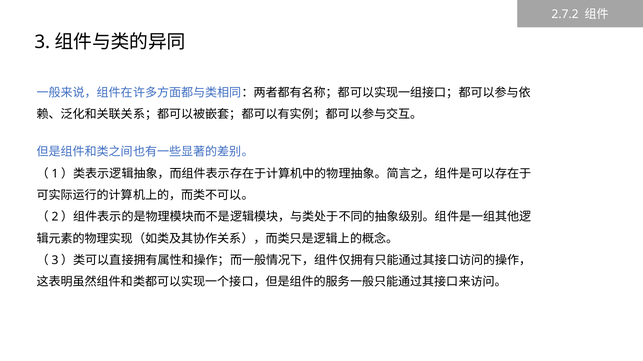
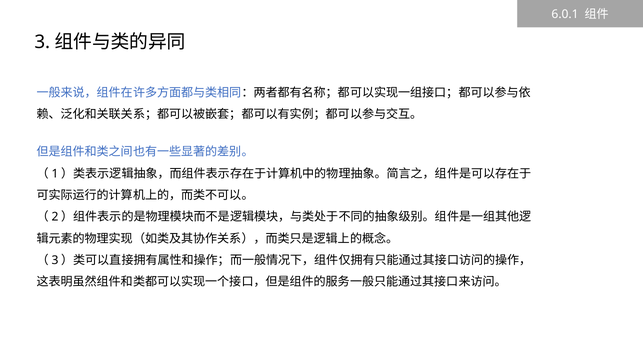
2.7.2: 2.7.2 -> 6.0.1 (565, 15)
